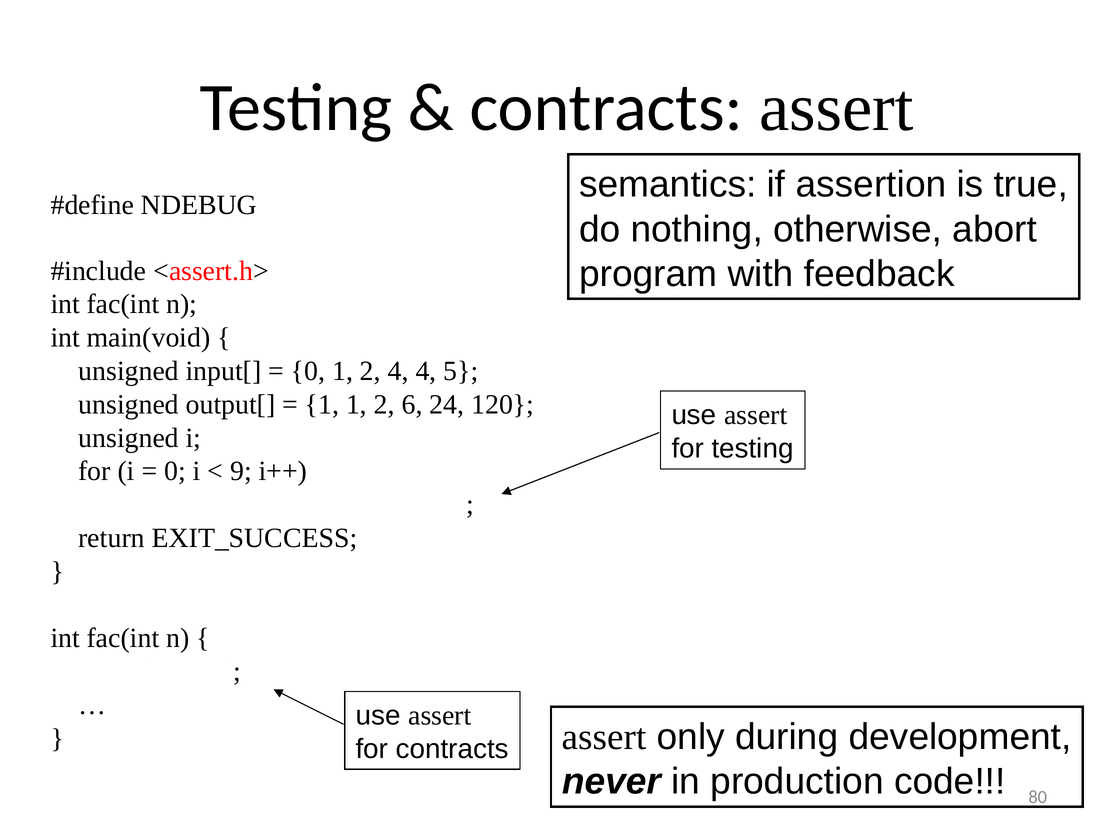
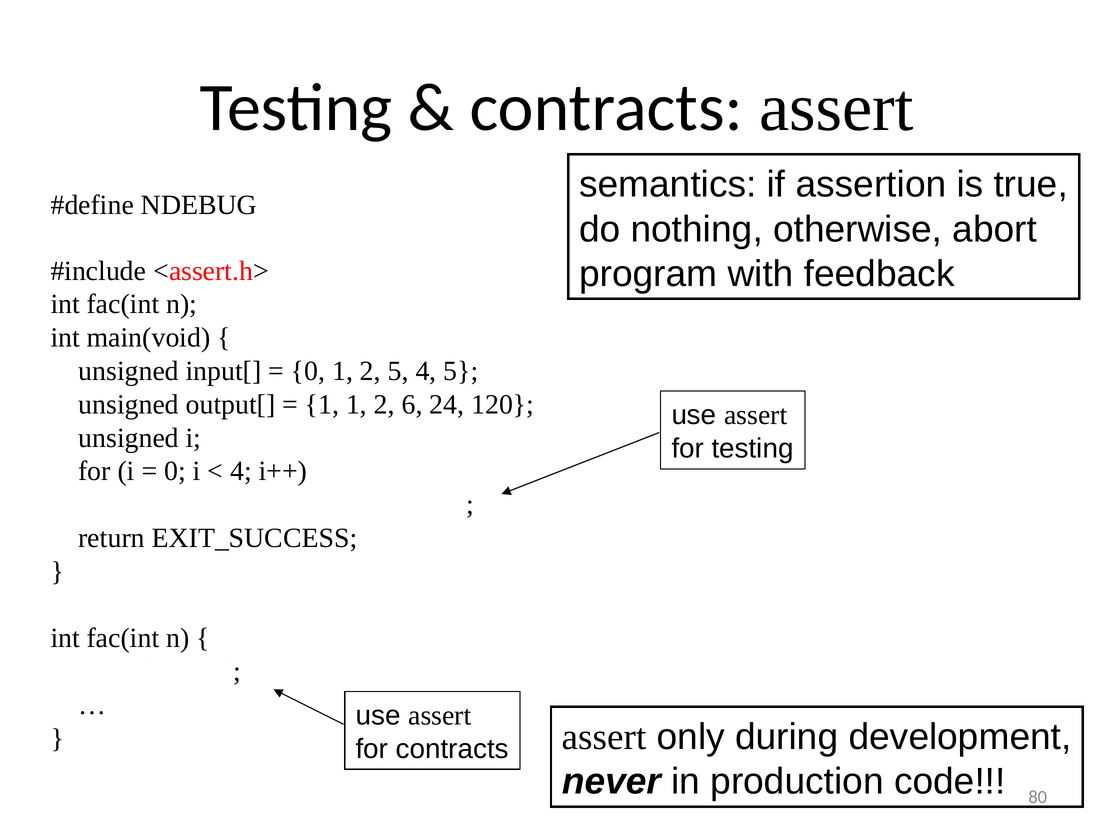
2 4: 4 -> 5 (398, 371)
9: 9 -> 4 (241, 472)
